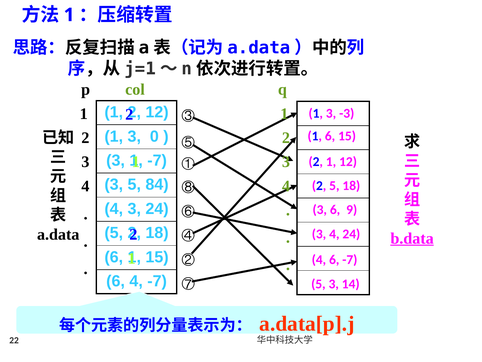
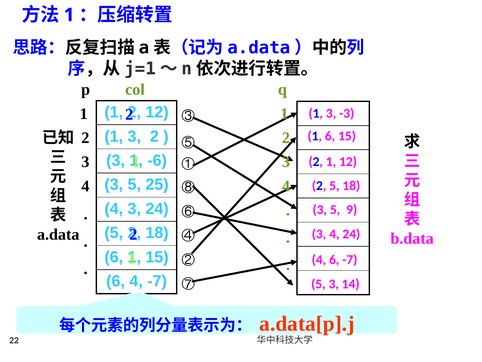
3 0: 0 -> 2 (154, 136)
-7: -7 -> -6 (157, 160)
84: 84 -> 25 (157, 184)
6: 6 -> 5 (335, 210)
b.data underline: present -> none (412, 238)
